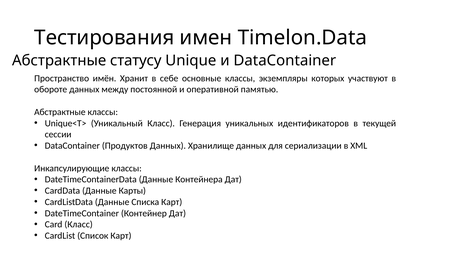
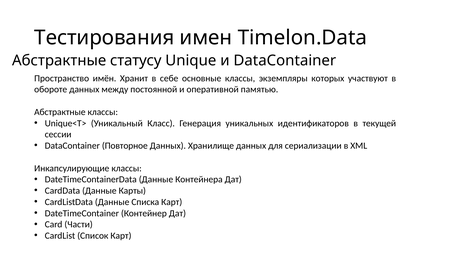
Продуктов: Продуктов -> Повторное (125, 146)
Card Класс: Класс -> Части (79, 225)
